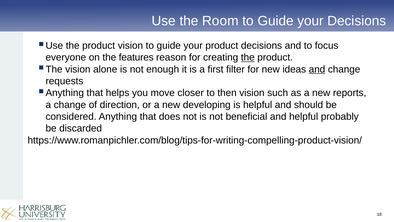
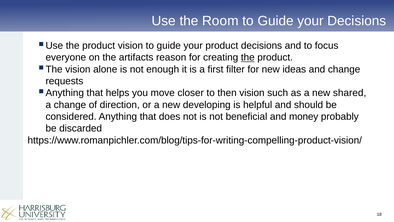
features: features -> artifacts (136, 57)
and underline: present -> none (317, 69)
reports: reports -> shared (350, 93)
and helpful: helpful -> money (304, 116)
